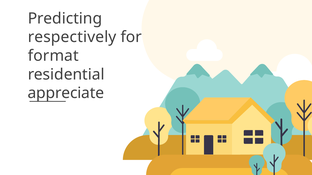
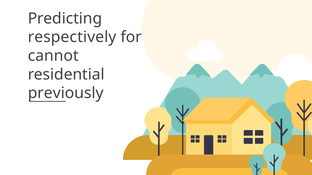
format: format -> cannot (53, 56)
appreciate: appreciate -> previously (66, 93)
